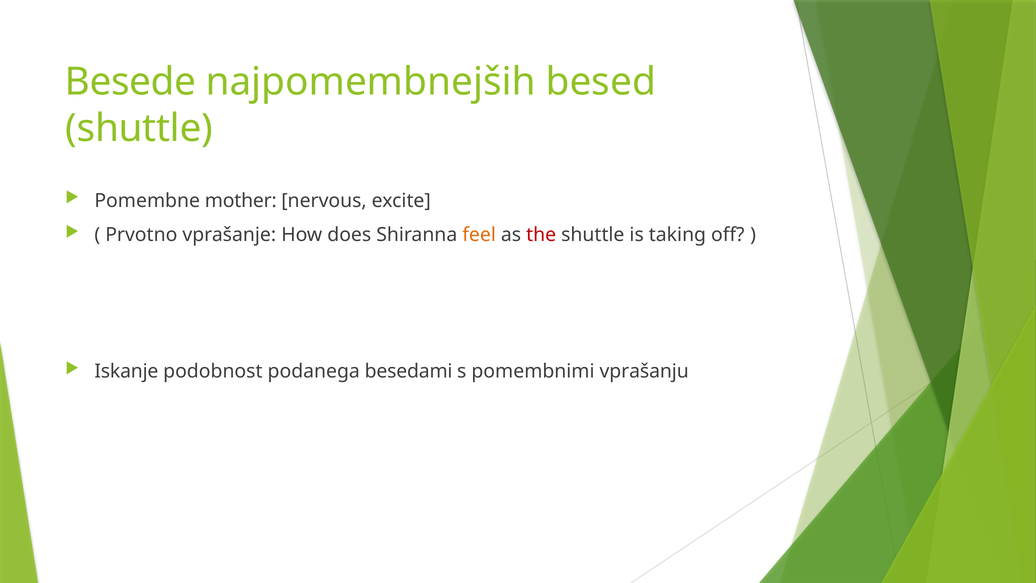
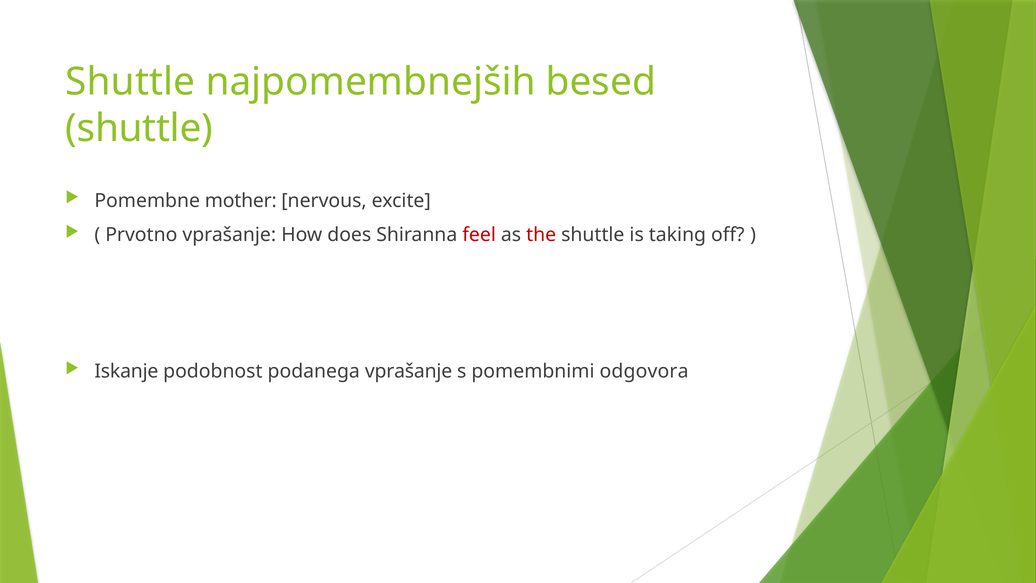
Besede: Besede -> Shuttle (130, 82)
feel colour: orange -> red (479, 235)
podanega besedami: besedami -> vprašanje (409, 371)
vprašanju: vprašanju -> odgovora (644, 371)
